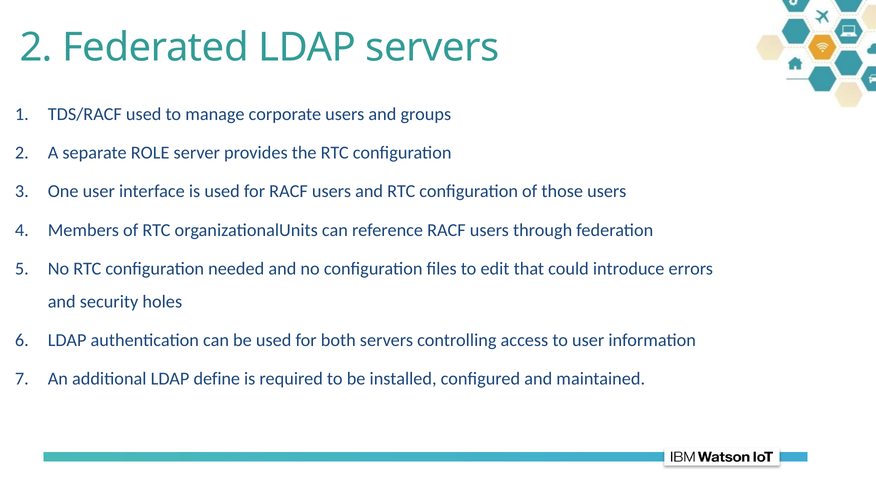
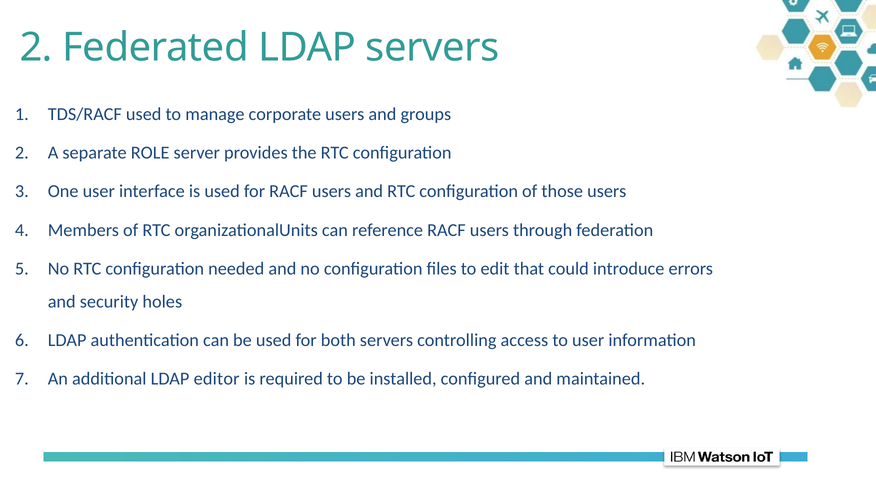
define: define -> editor (217, 380)
